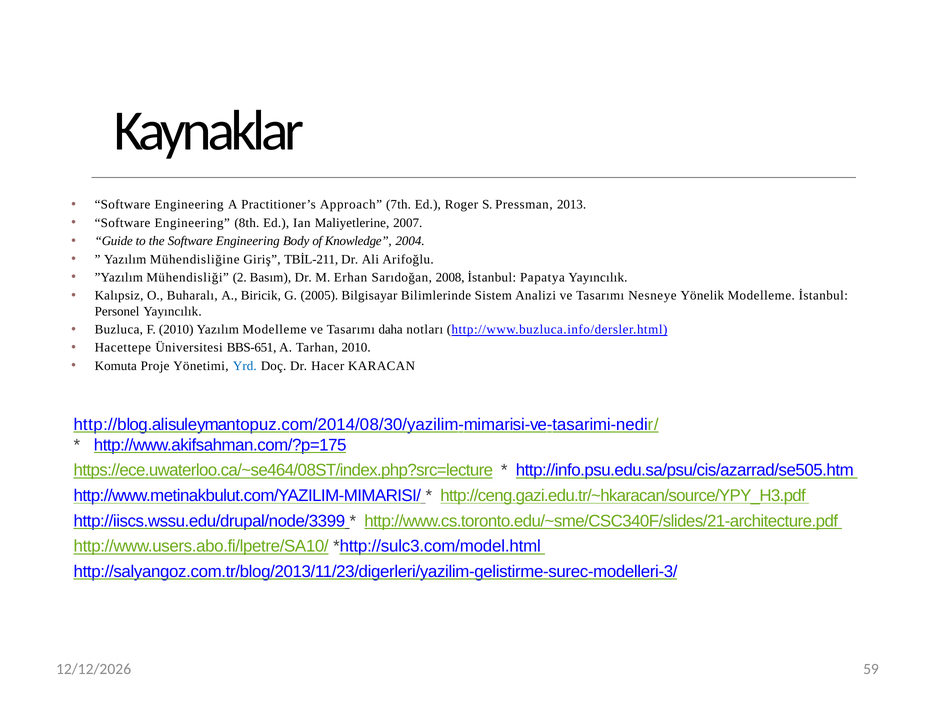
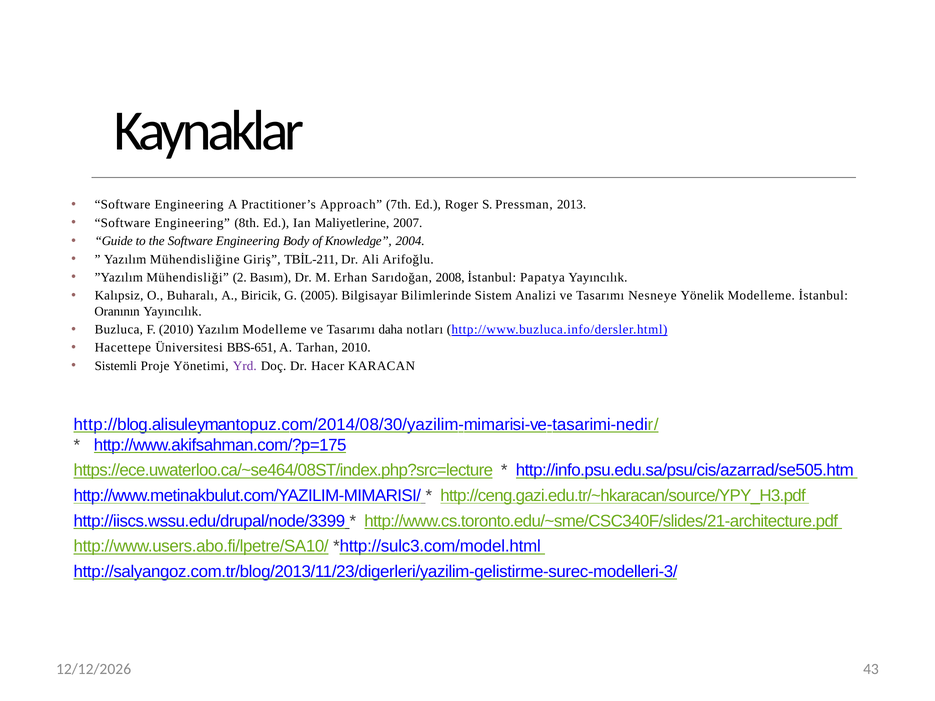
Personel: Personel -> Oranının (117, 311)
Komuta: Komuta -> Sistemli (116, 366)
Yrd colour: blue -> purple (245, 366)
59: 59 -> 43 (871, 670)
